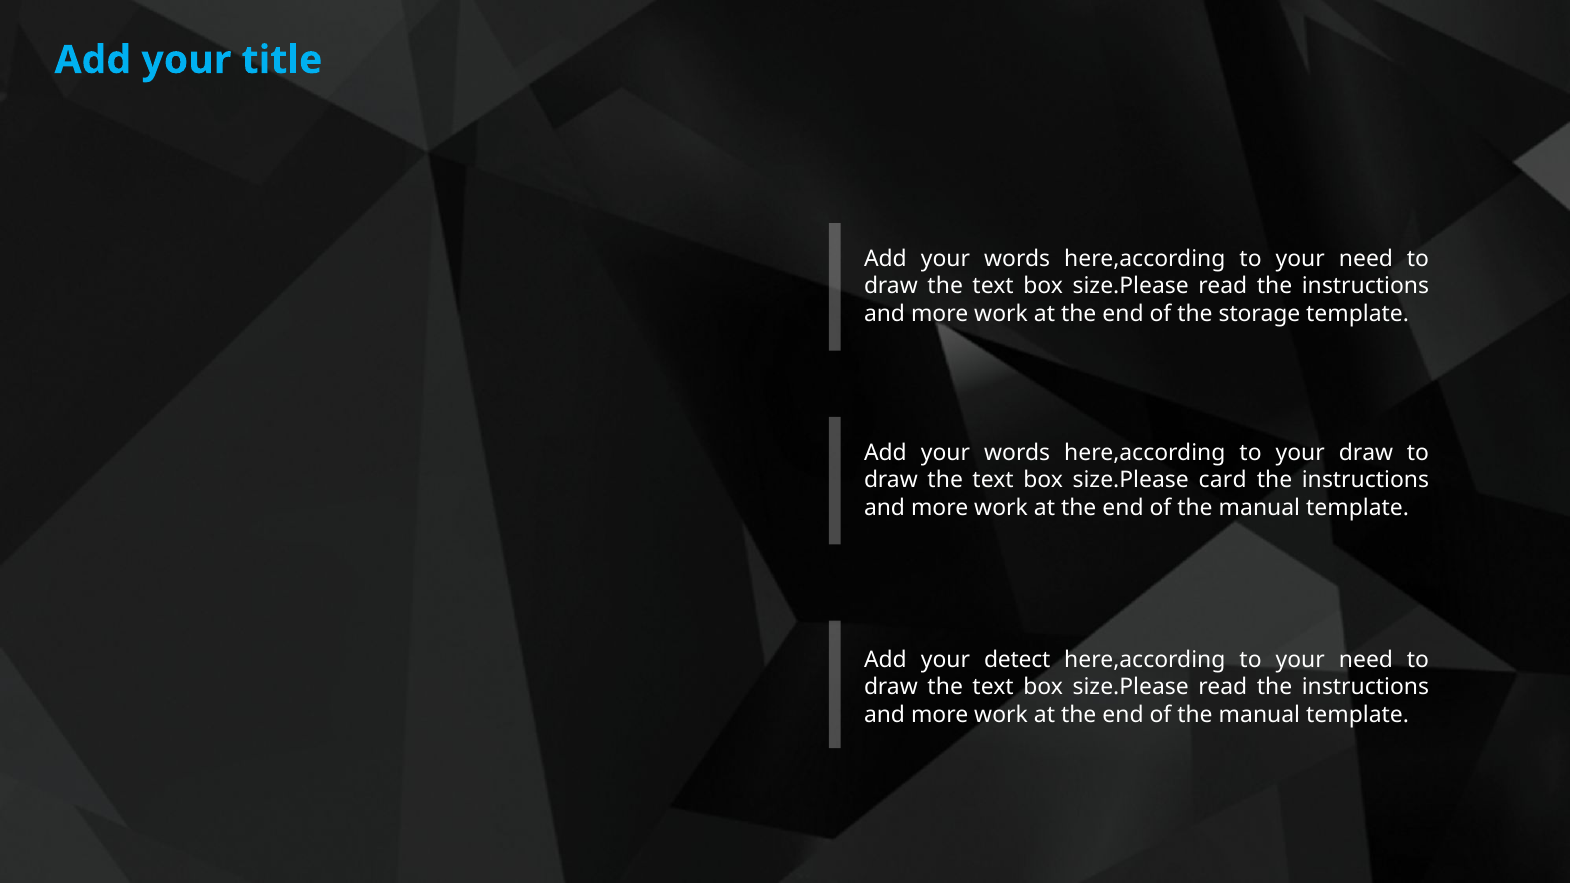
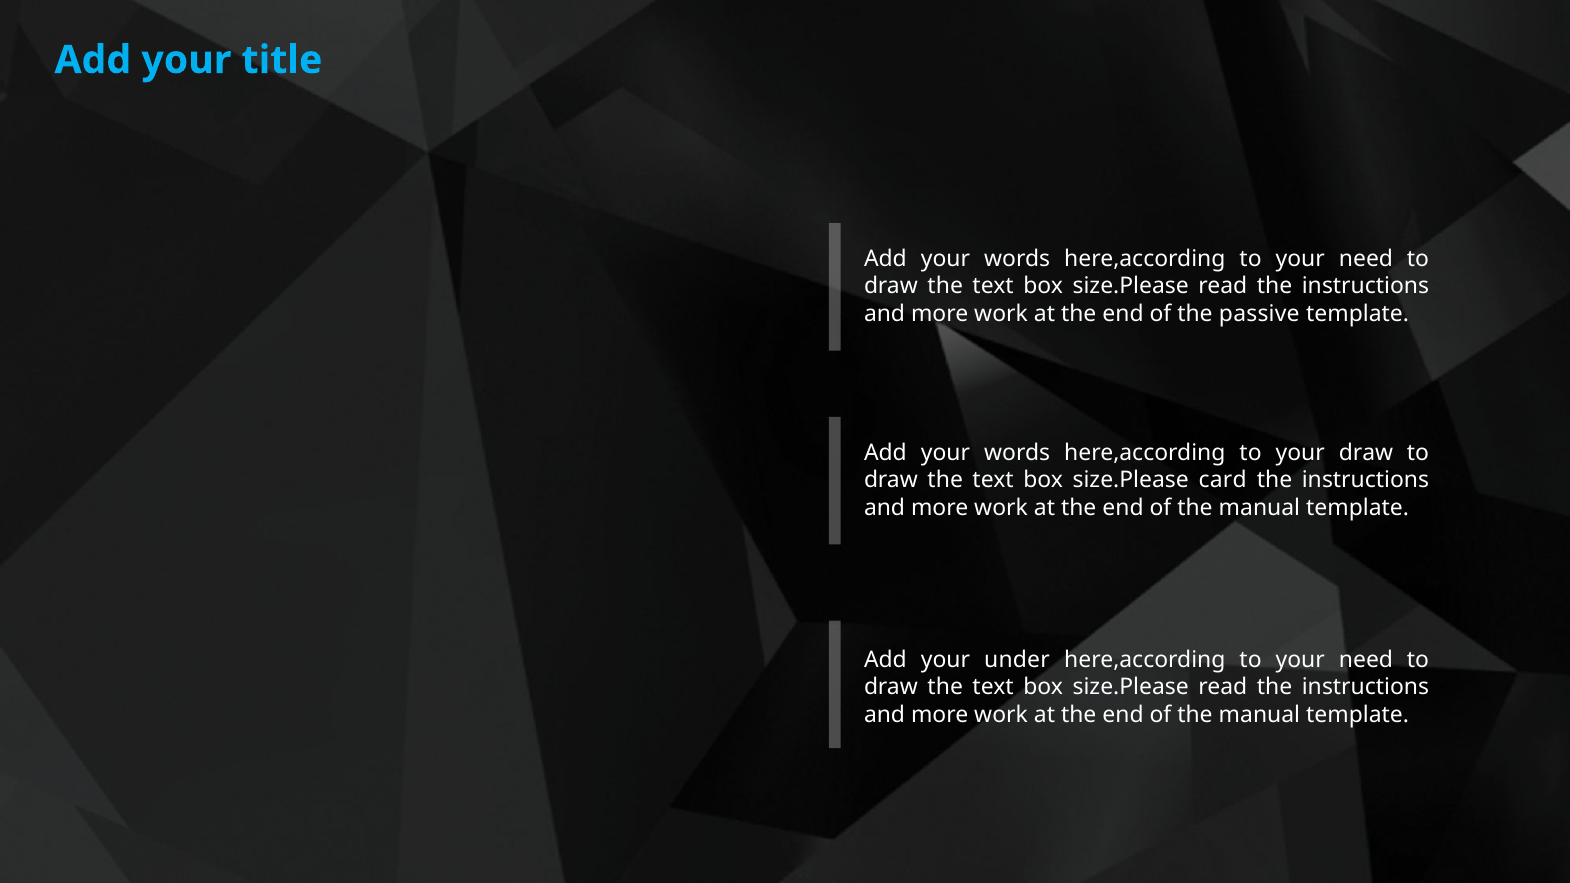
storage: storage -> passive (1259, 314)
detect: detect -> under (1017, 660)
